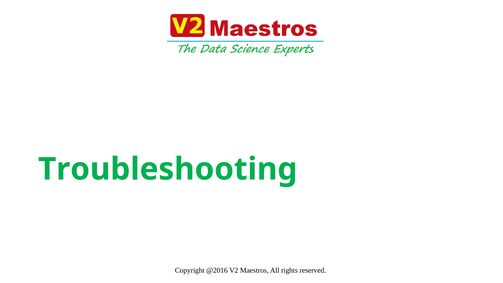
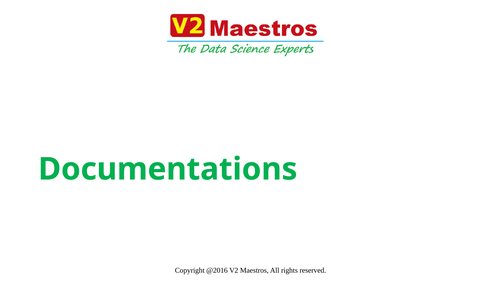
Troubleshooting: Troubleshooting -> Documentations (168, 169)
